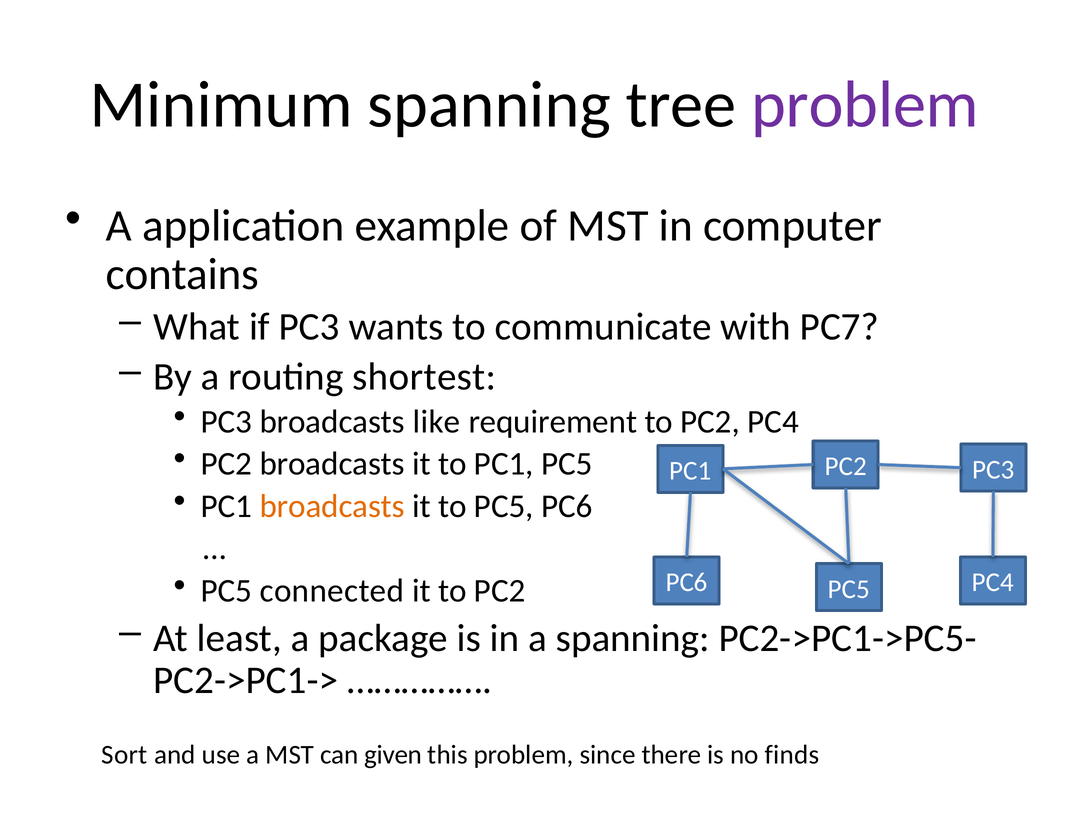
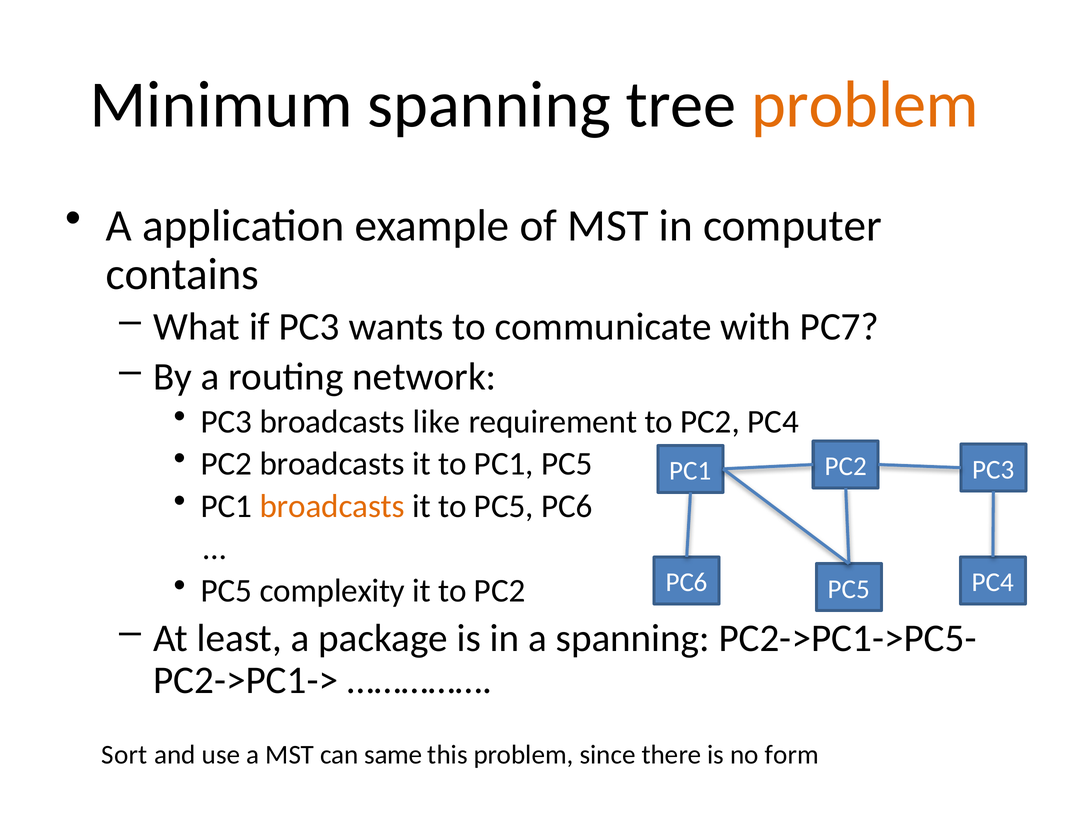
problem colour: purple -> orange (865, 105)
shortest: shortest -> network (424, 377)
connected: connected -> complexity (332, 591)
given: given -> same (393, 754)
finds: finds -> form (792, 754)
